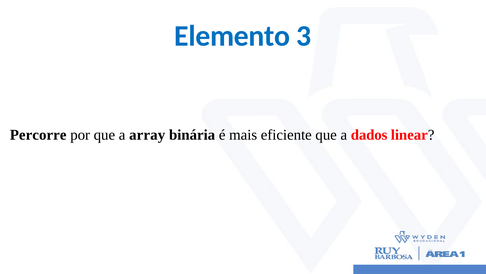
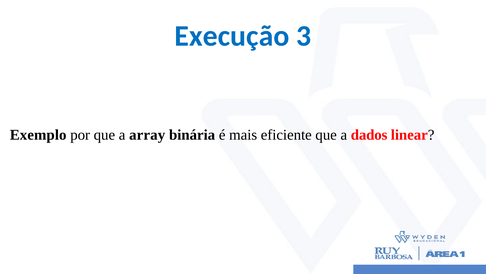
Elemento: Elemento -> Execução (232, 36)
Percorre: Percorre -> Exemplo (38, 134)
